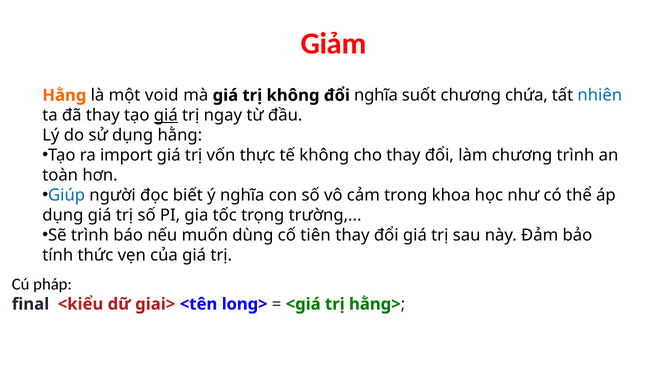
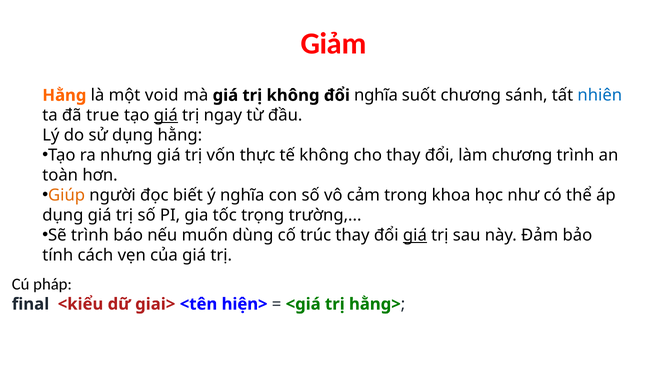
chứa: chứa -> sánh (526, 95)
đã thay: thay -> true (103, 115)
import: import -> nhưng (126, 155)
Giúp colour: blue -> orange (67, 195)
tiên: tiên -> trúc (316, 235)
giá underline: none -> present (415, 235)
thức: thức -> cách (95, 255)
long>: long> -> hiện> (245, 304)
